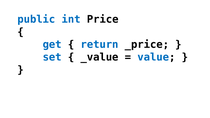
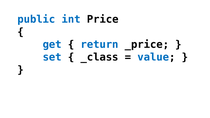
_value: _value -> _class (100, 57)
